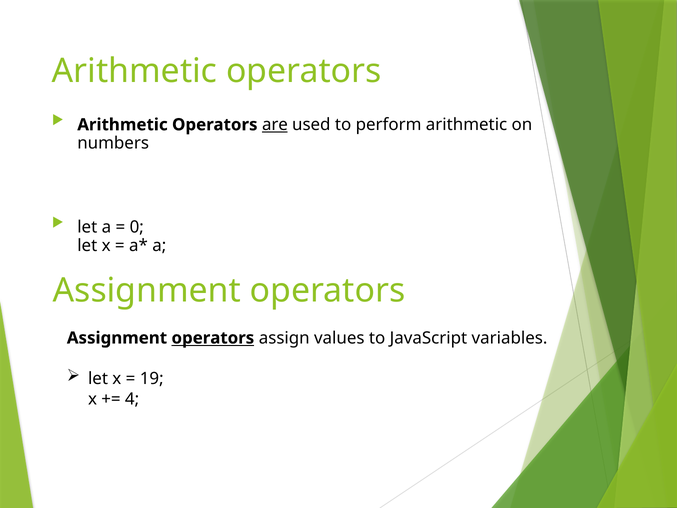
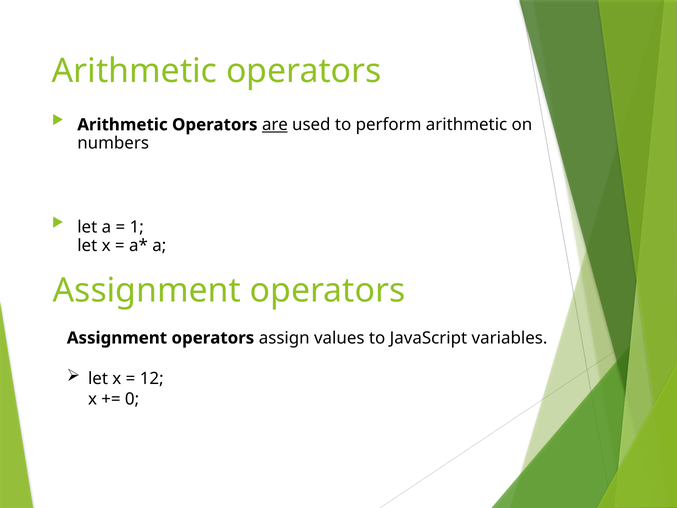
0: 0 -> 1 (137, 227)
operators underline: present -> none (213, 338)
19: 19 -> 12 (152, 378)
4: 4 -> 0 (132, 399)
